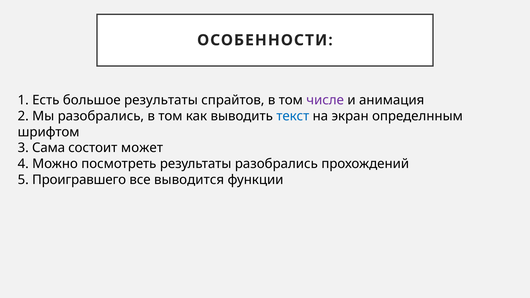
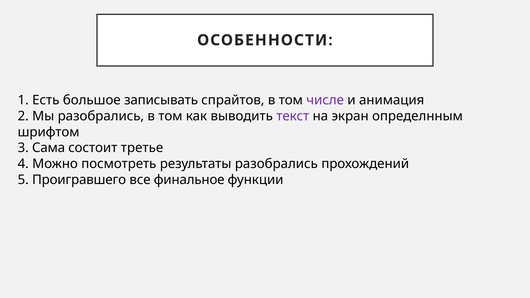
большое результаты: результаты -> записывать (161, 100)
текст colour: blue -> purple (293, 116)
может: может -> третье (142, 148)
выводится: выводится -> финальное (189, 180)
